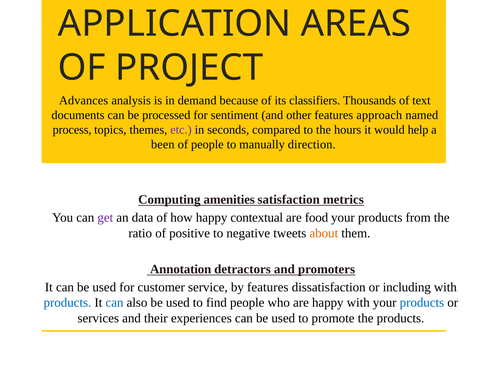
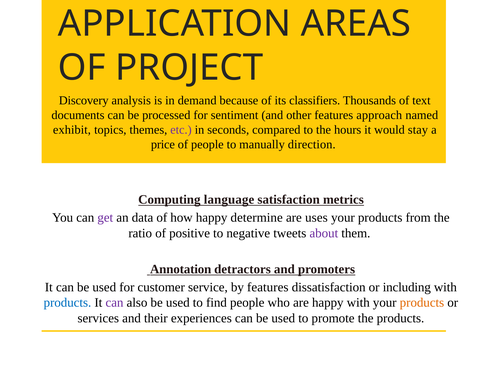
Advances: Advances -> Discovery (84, 100)
process: process -> exhibit (72, 130)
help: help -> stay (418, 130)
been: been -> price (163, 145)
amenities: amenities -> language (229, 200)
contextual: contextual -> determine (257, 218)
food: food -> uses (316, 218)
about colour: orange -> purple (324, 233)
can colour: blue -> purple (114, 303)
products colour: blue -> orange (422, 303)
